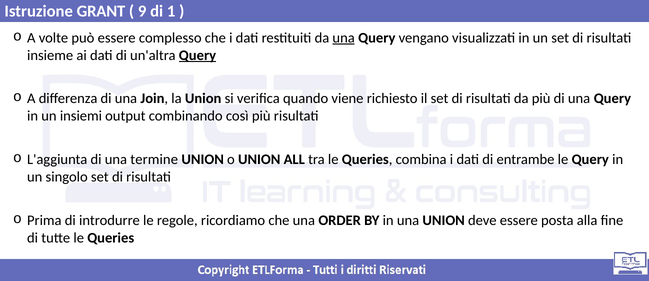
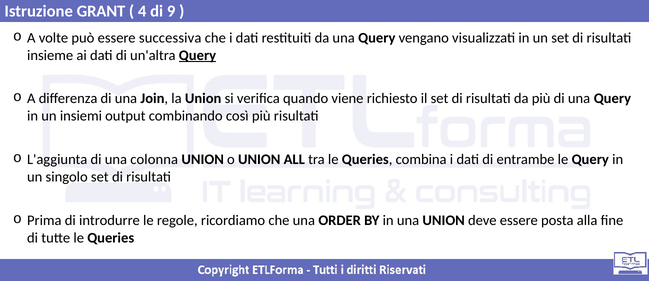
9: 9 -> 4 (142, 11)
1: 1 -> 9 (171, 11)
complesso: complesso -> successiva (170, 38)
una underline: present -> none (344, 38)
termine: termine -> colonna (154, 159)
